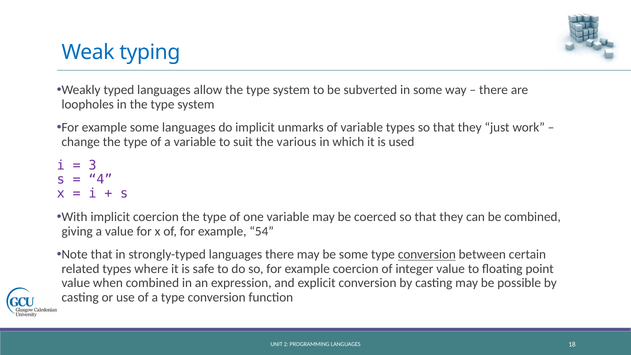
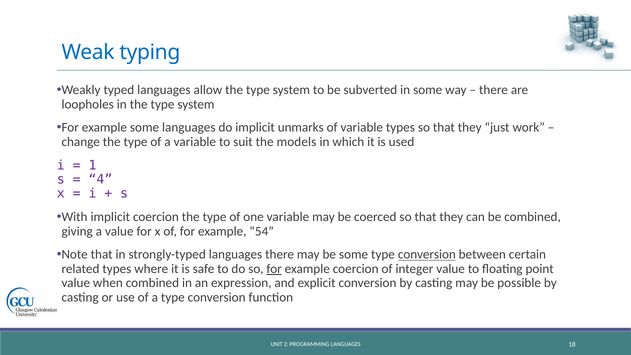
various: various -> models (296, 142)
3: 3 -> 1 (92, 165)
for underline: none -> present (274, 269)
